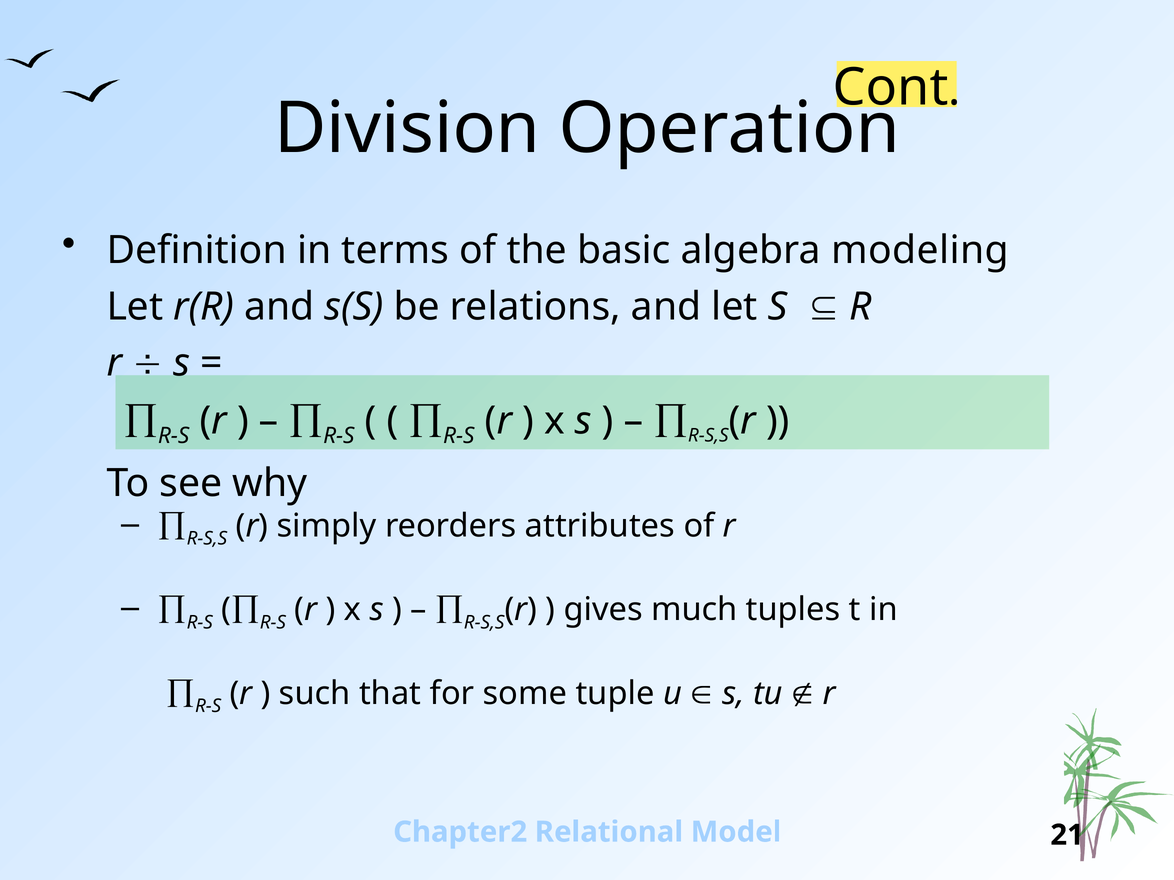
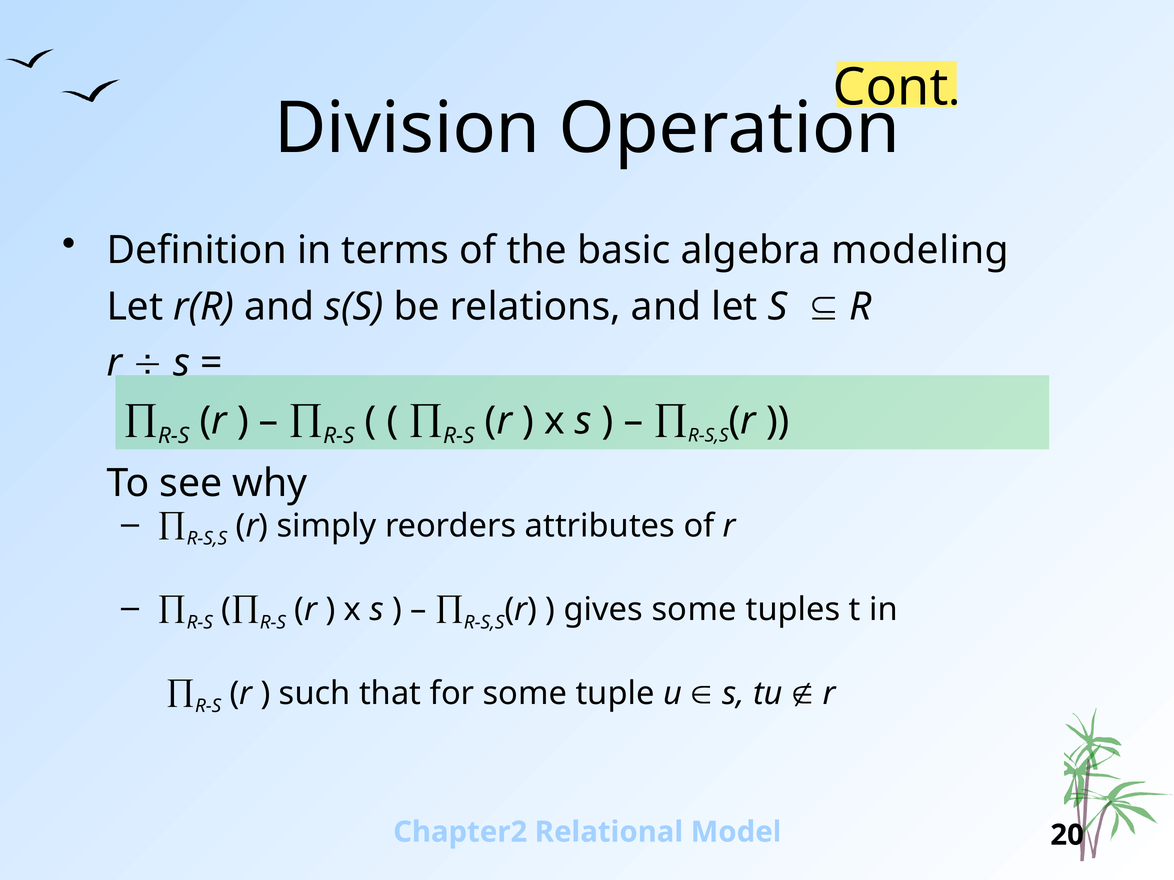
gives much: much -> some (694, 610)
21: 21 -> 20 (1067, 836)
